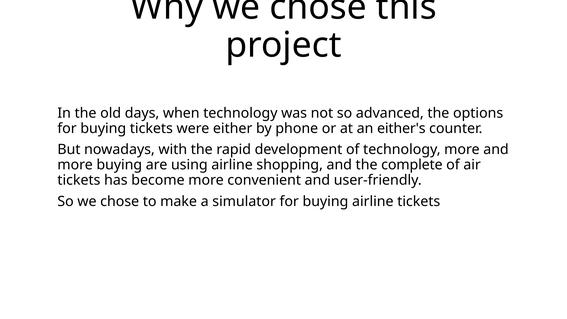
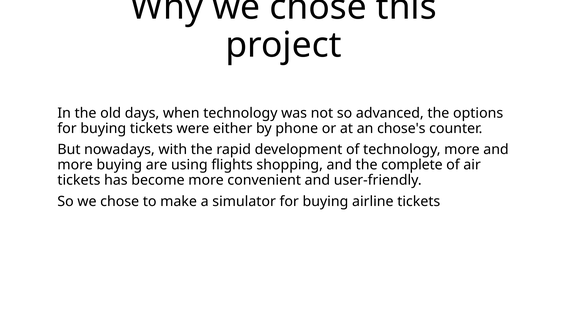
either's: either's -> chose's (401, 128)
using airline: airline -> flights (232, 165)
